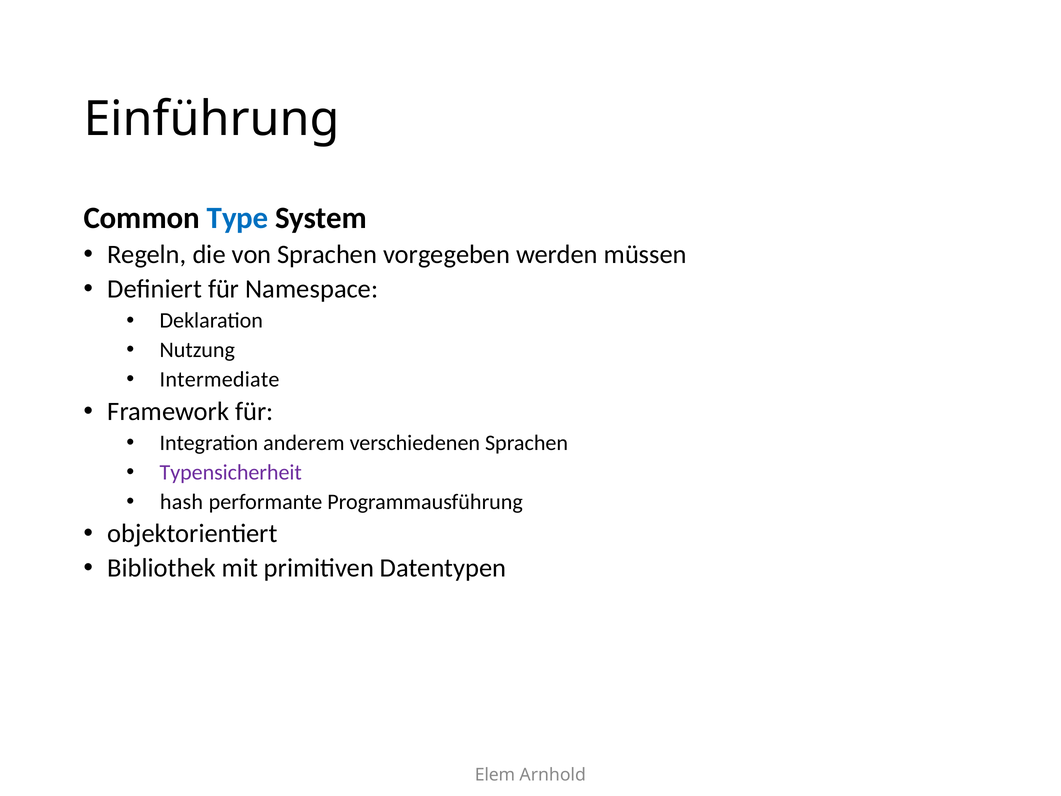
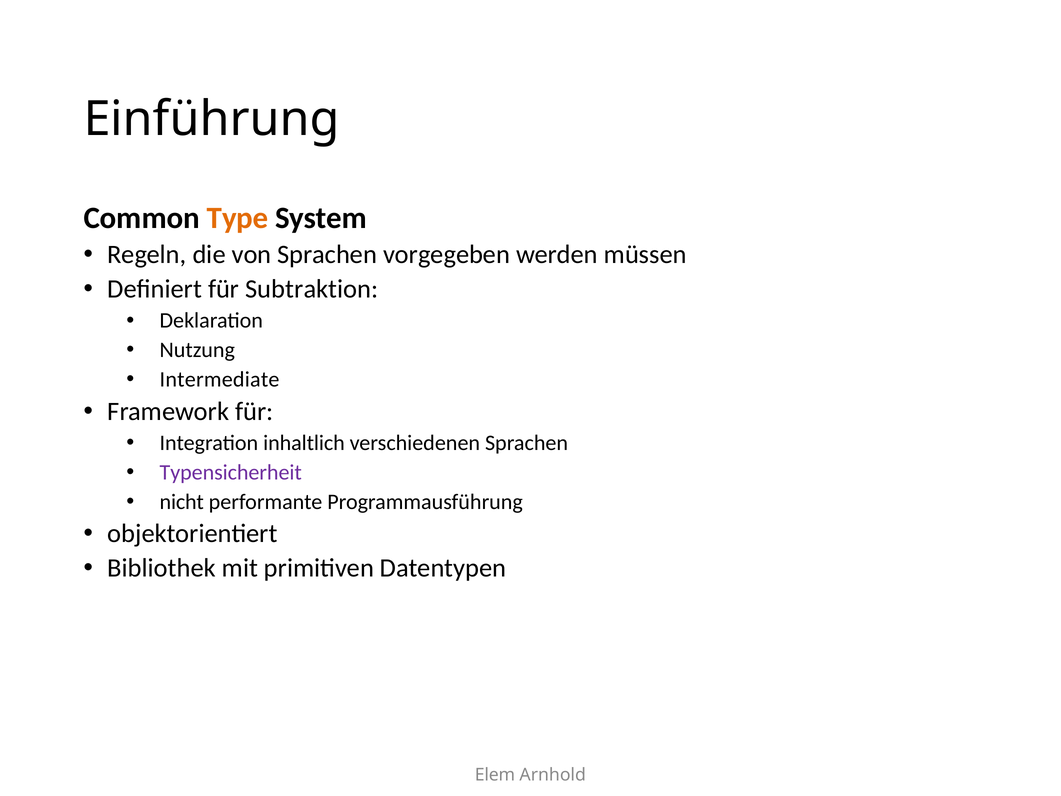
Type colour: blue -> orange (238, 218)
Namespace: Namespace -> Subtraktion (312, 289)
anderem: anderem -> inhaltlich (304, 443)
hash: hash -> nicht (182, 502)
